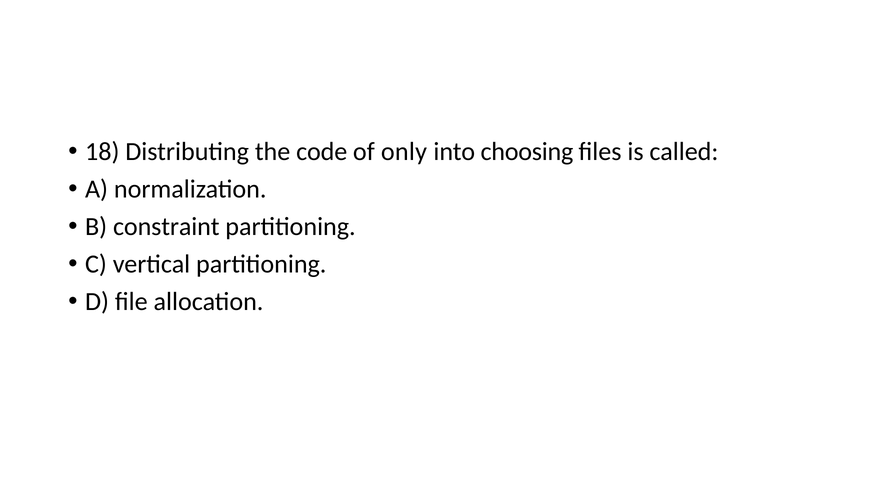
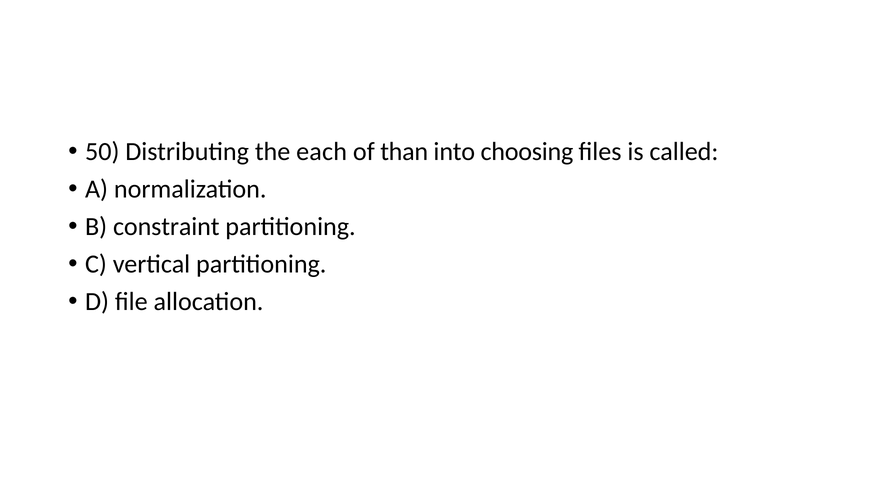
18: 18 -> 50 (102, 151)
code: code -> each (322, 151)
only: only -> than (404, 151)
